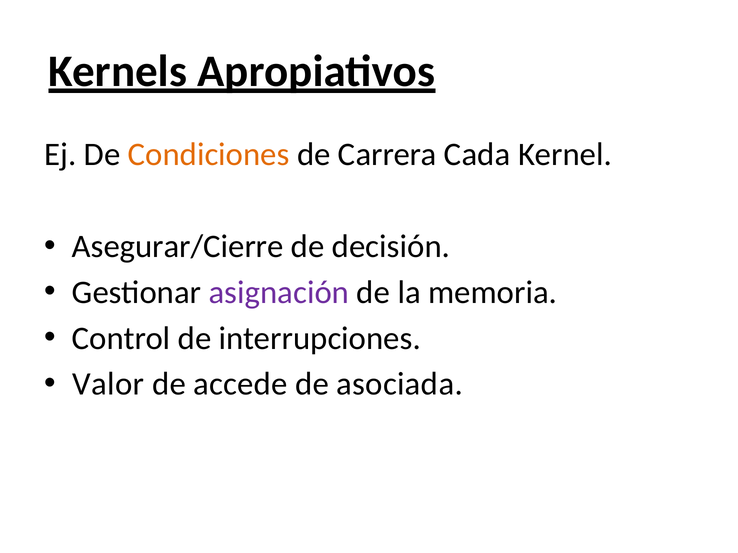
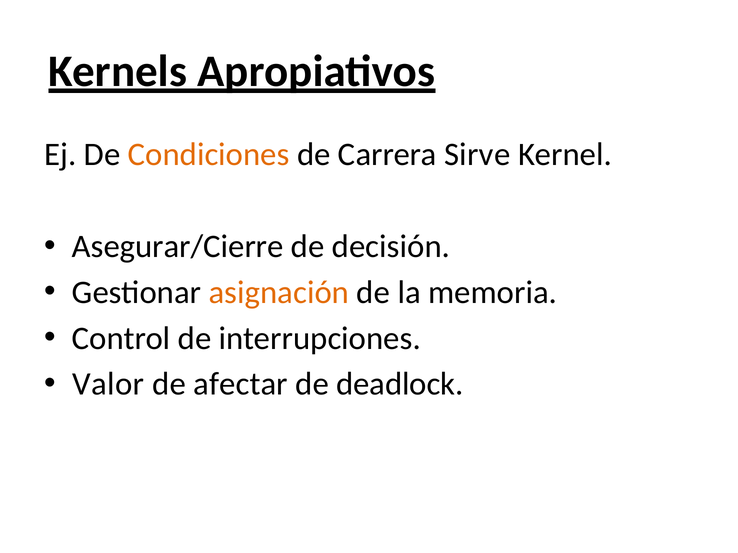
Cada: Cada -> Sirve (477, 155)
asignación colour: purple -> orange (279, 293)
accede: accede -> afectar (241, 384)
asociada: asociada -> deadlock (400, 384)
